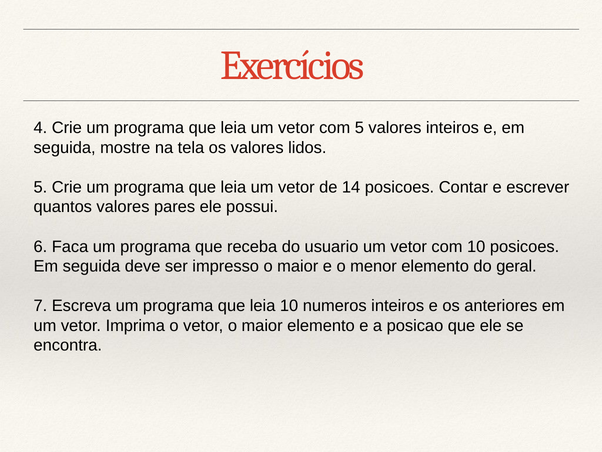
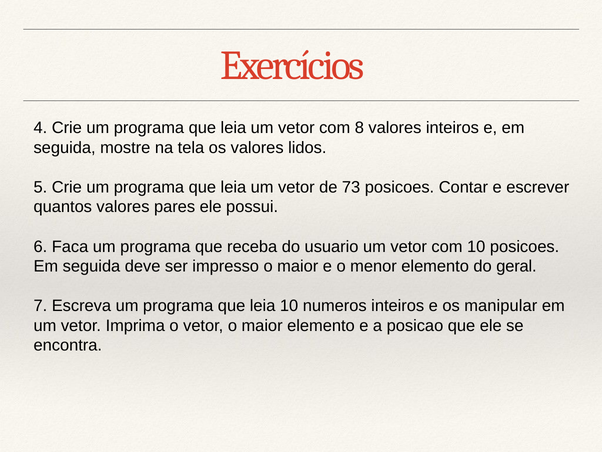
com 5: 5 -> 8 (359, 128)
14: 14 -> 73 (351, 187)
anteriores: anteriores -> manipular (501, 306)
